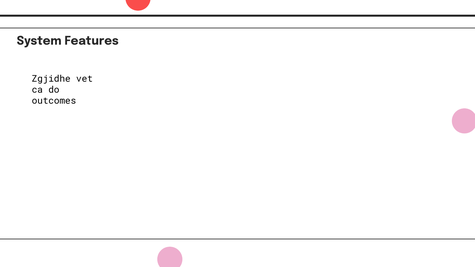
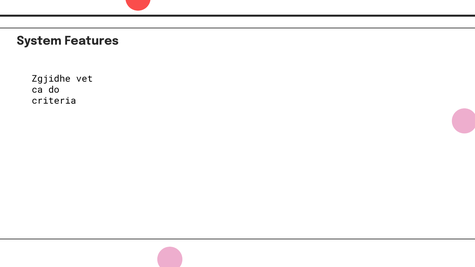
outcomes: outcomes -> criteria (54, 101)
